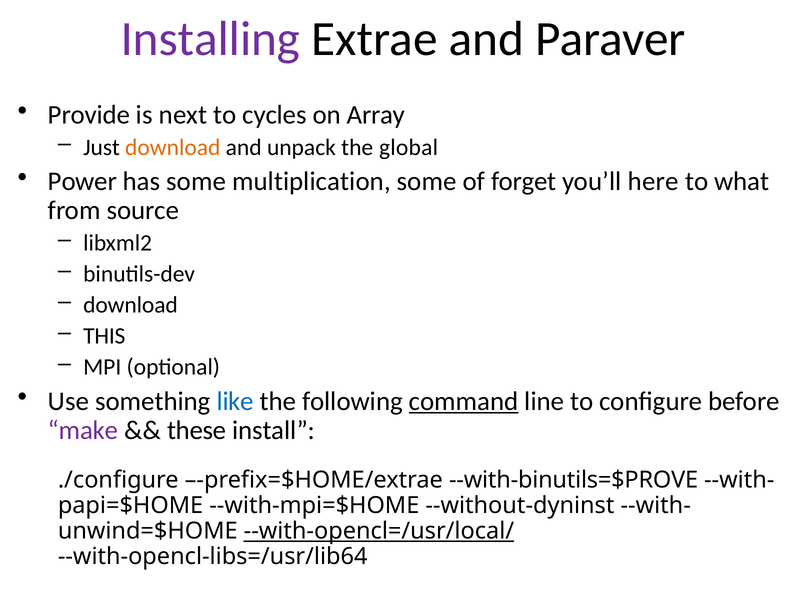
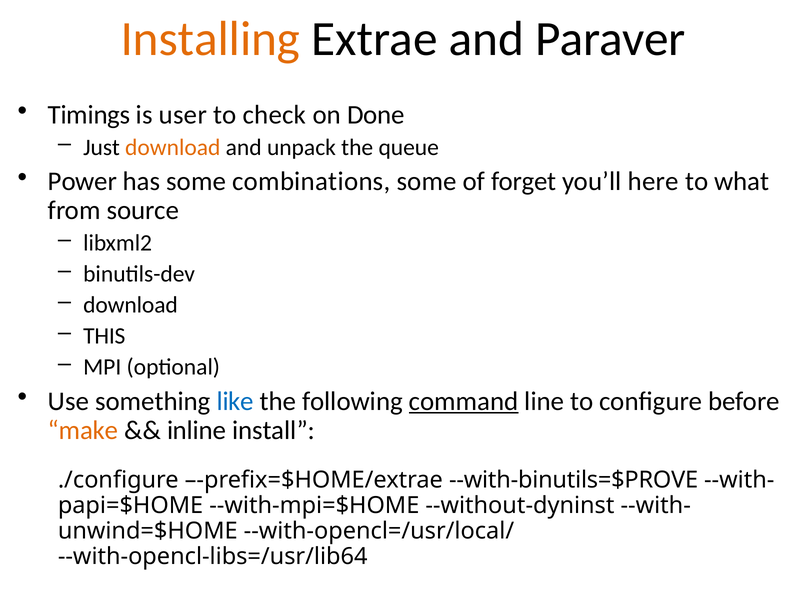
Installing colour: purple -> orange (210, 39)
Provide: Provide -> Timings (89, 115)
next: next -> user (183, 115)
cycles: cycles -> check (274, 115)
Array: Array -> Done (376, 115)
global: global -> queue (409, 147)
multiplication: multiplication -> combinations (311, 182)
make colour: purple -> orange (83, 430)
these: these -> inline (197, 430)
--with-opencl=/usr/local/ underline: present -> none (379, 531)
